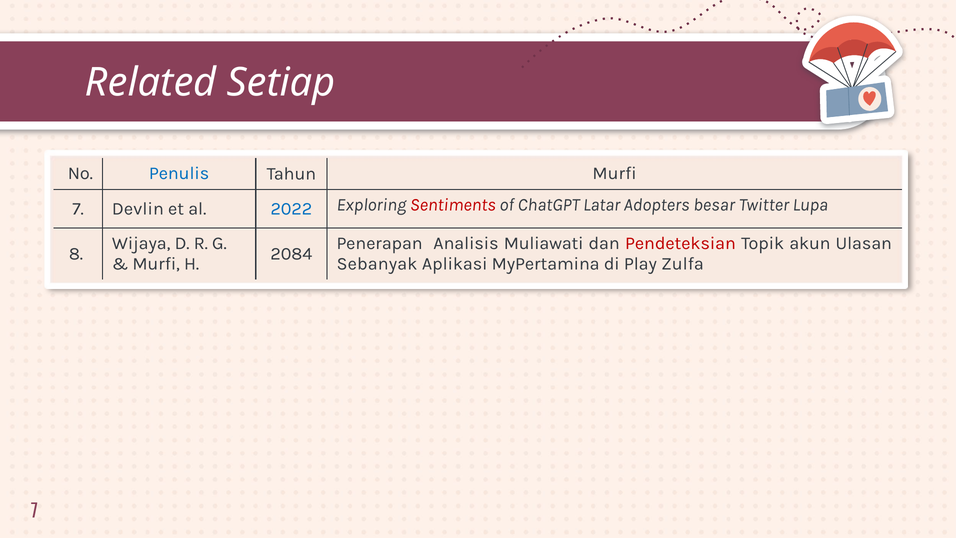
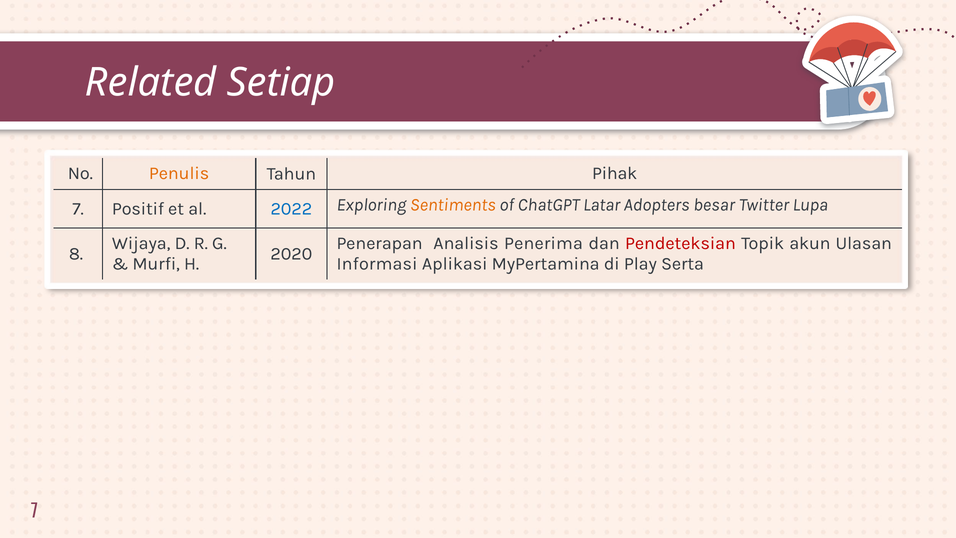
Penulis colour: blue -> orange (179, 173)
Tahun Murfi: Murfi -> Pihak (615, 173)
Devlin: Devlin -> Positif (138, 209)
Sentiments colour: red -> orange (453, 205)
Muliawati: Muliawati -> Penerima (543, 243)
2084: 2084 -> 2020 (291, 254)
Sebanyak: Sebanyak -> Informasi (377, 264)
Zulfa: Zulfa -> Serta (683, 264)
